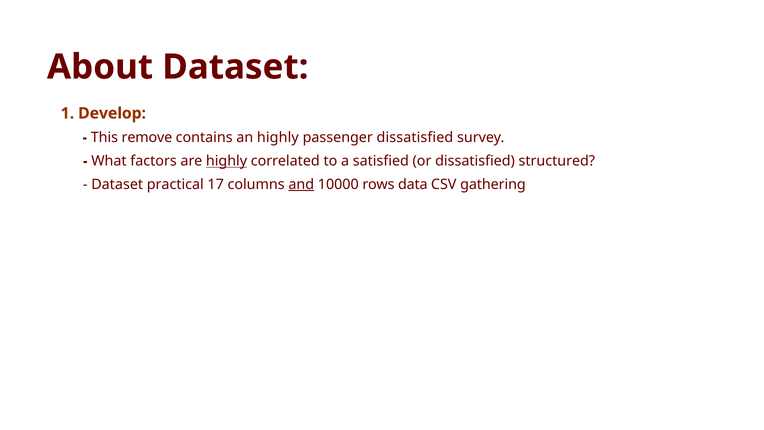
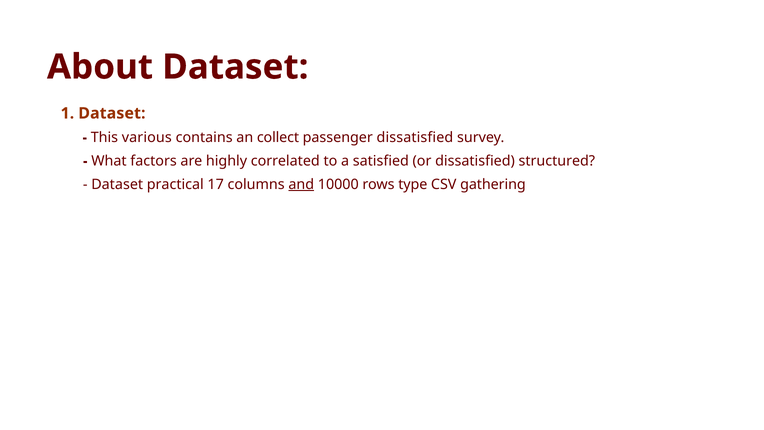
1 Develop: Develop -> Dataset (112, 113)
remove: remove -> various (147, 138)
an highly: highly -> collect (278, 138)
highly underline: present -> none (227, 161)
data: data -> type (413, 184)
